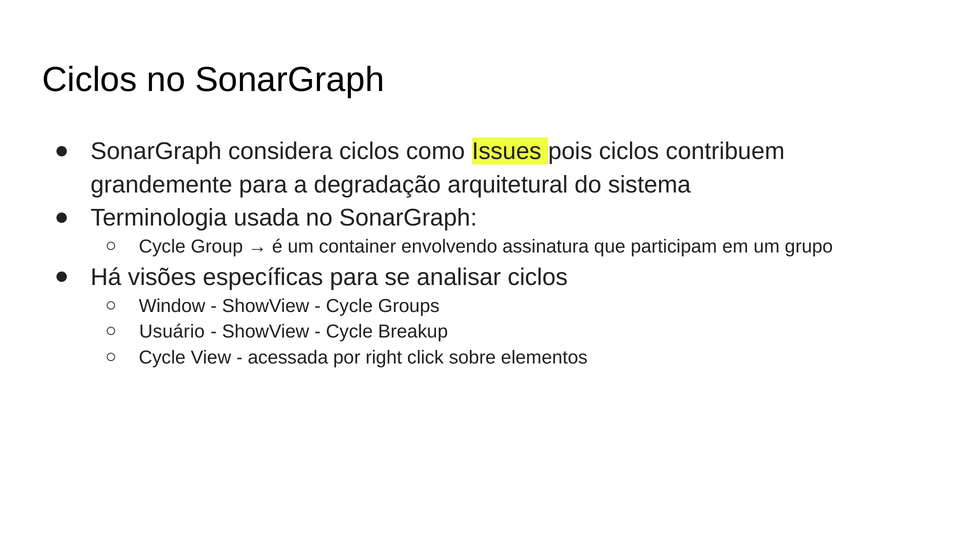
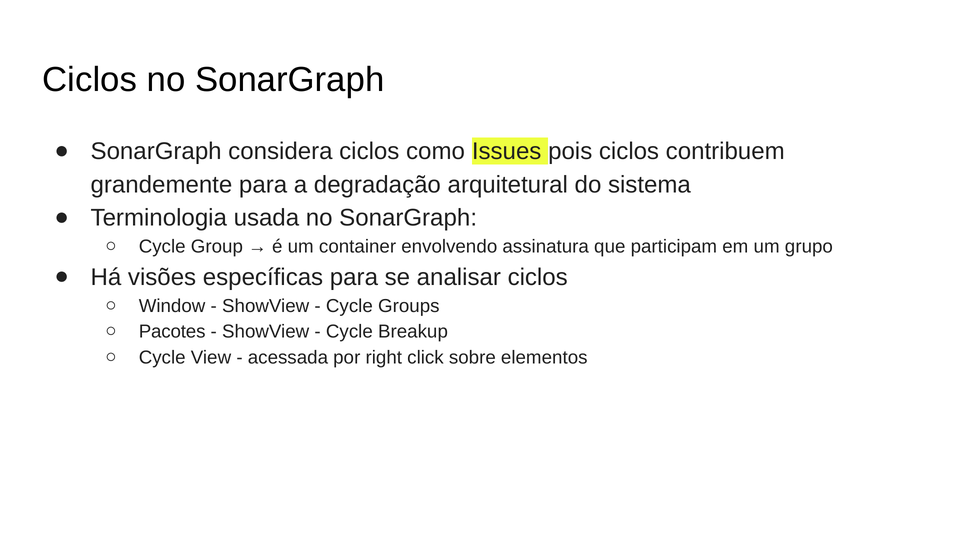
Usuário: Usuário -> Pacotes (172, 332)
